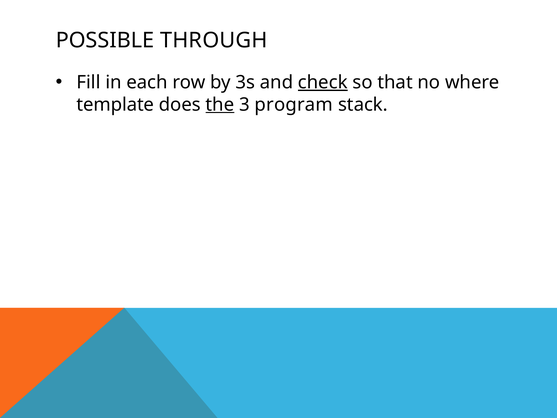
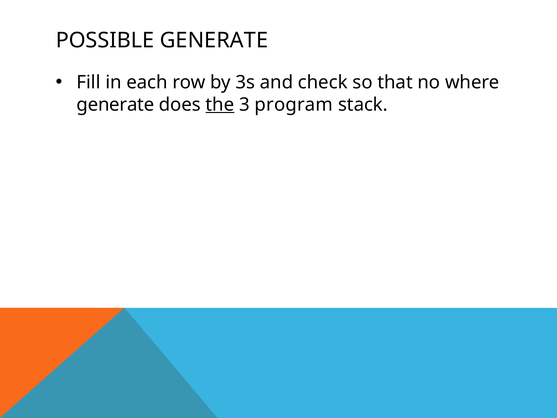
POSSIBLE THROUGH: THROUGH -> GENERATE (214, 40)
check underline: present -> none (323, 82)
template: template -> generate (115, 105)
